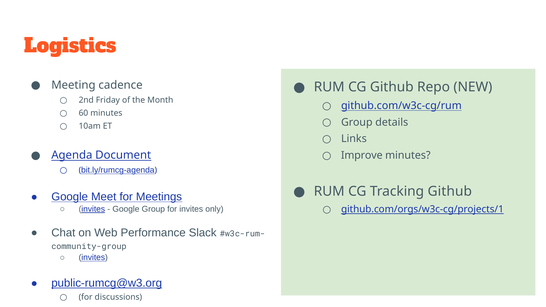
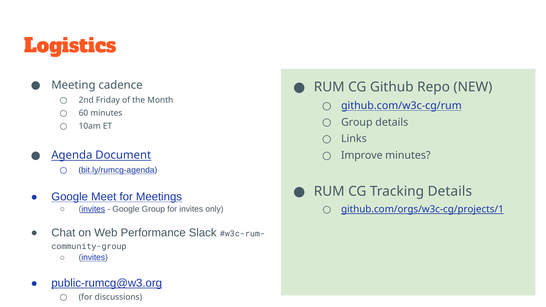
Tracking Github: Github -> Details (450, 192)
